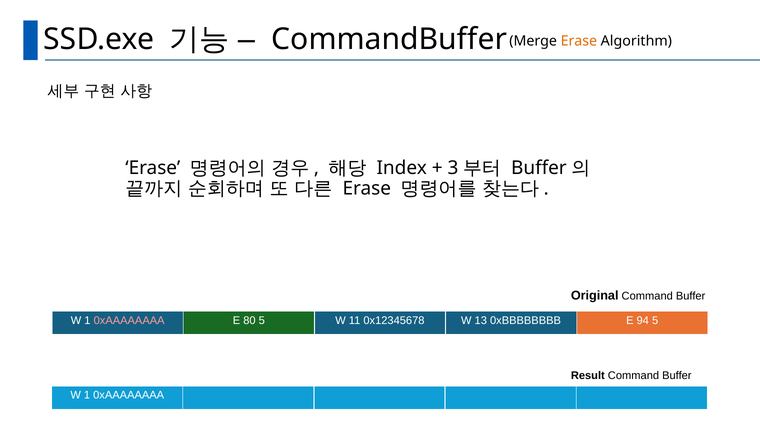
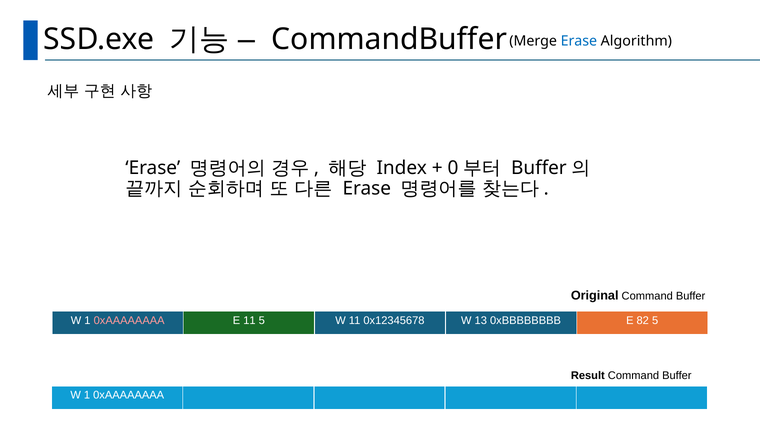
Erase colour: orange -> blue (579, 41)
3: 3 -> 0 (453, 168)
E 80: 80 -> 11 (249, 320)
94: 94 -> 82 (643, 320)
